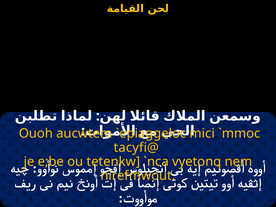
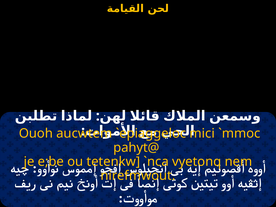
tacyfi@: tacyfi@ -> pahyt@ (136, 148)
